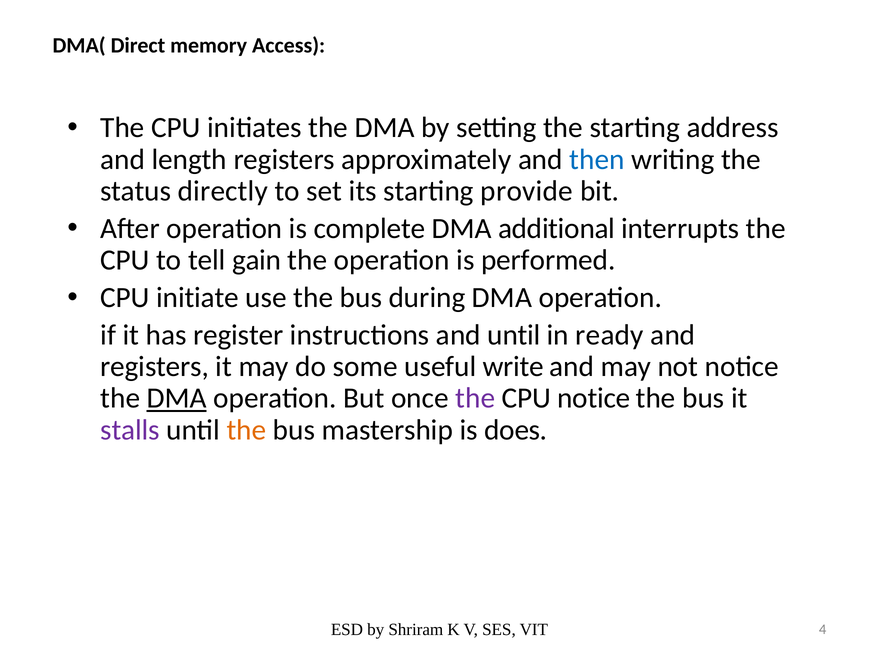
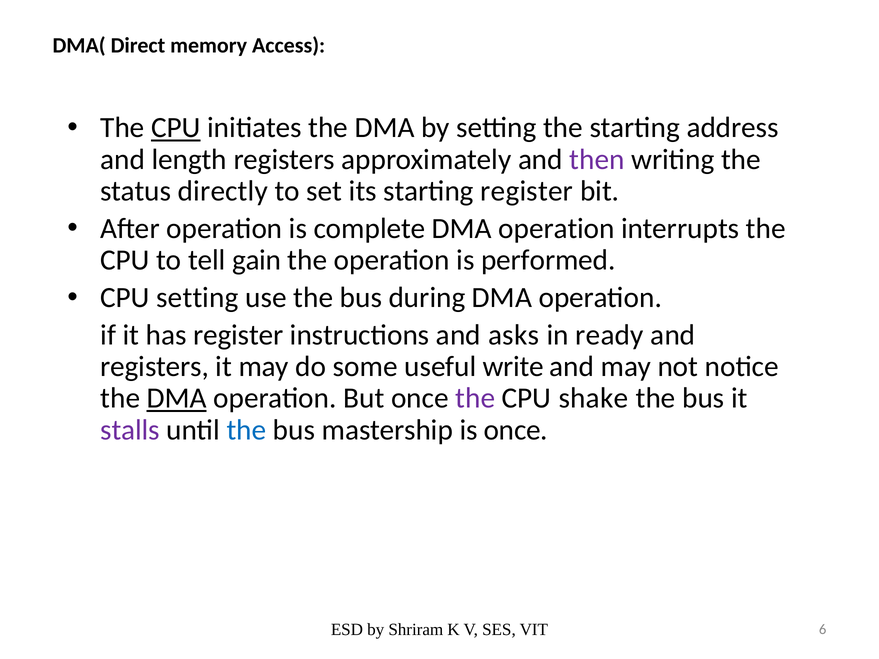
CPU underline: none -> present (176, 128)
then colour: blue -> purple (597, 159)
starting provide: provide -> register (527, 191)
complete DMA additional: additional -> operation (557, 229)
CPU initiate: initiate -> setting (197, 298)
and until: until -> asks (514, 335)
CPU notice: notice -> shake (593, 398)
the colour: orange -> blue (246, 430)
is does: does -> once (516, 430)
4: 4 -> 6 (823, 629)
